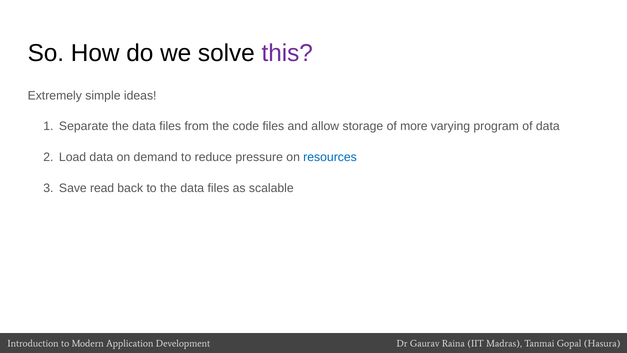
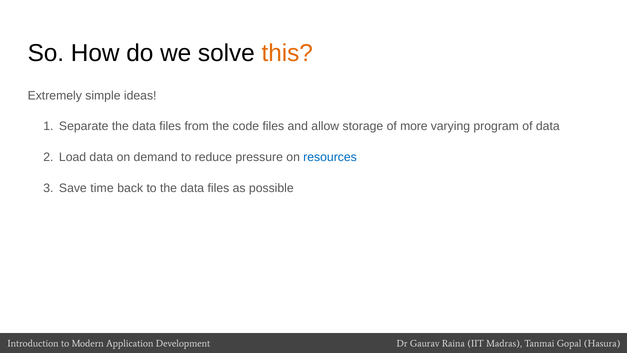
this colour: purple -> orange (287, 53)
read: read -> time (102, 188)
scalable: scalable -> possible (271, 188)
